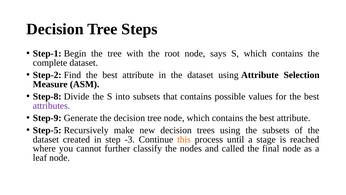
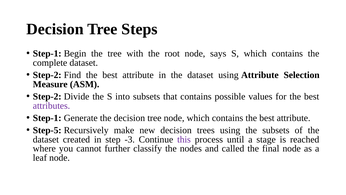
Step-8: Step-8 -> Step-2 (47, 96)
Step-9: Step-9 -> Step-1 (47, 118)
this colour: orange -> purple (184, 139)
